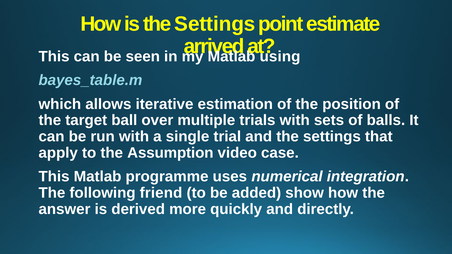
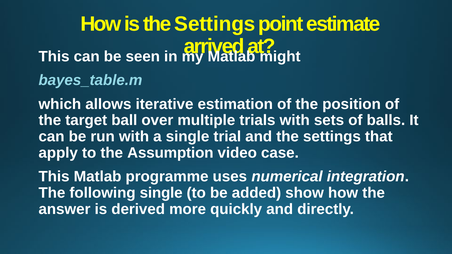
using: using -> might (280, 57)
following friend: friend -> single (161, 193)
